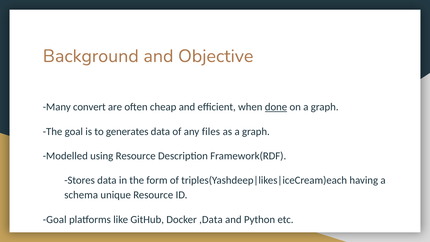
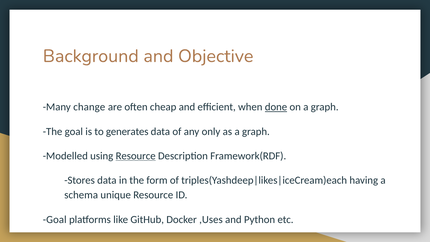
convert: convert -> change (89, 107)
files: files -> only (211, 131)
Resource underline: none -> present (136, 156)
,Data: ,Data -> ,Uses (211, 219)
